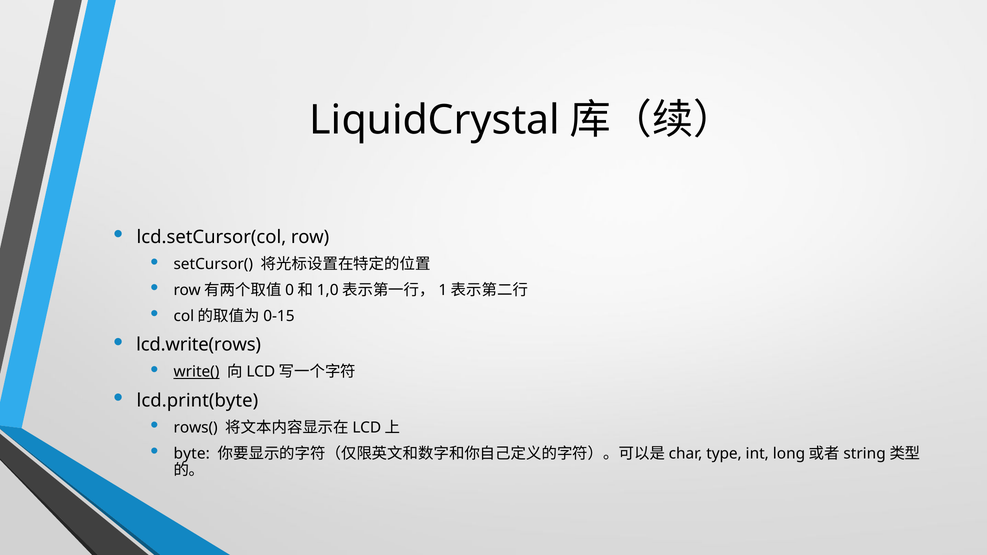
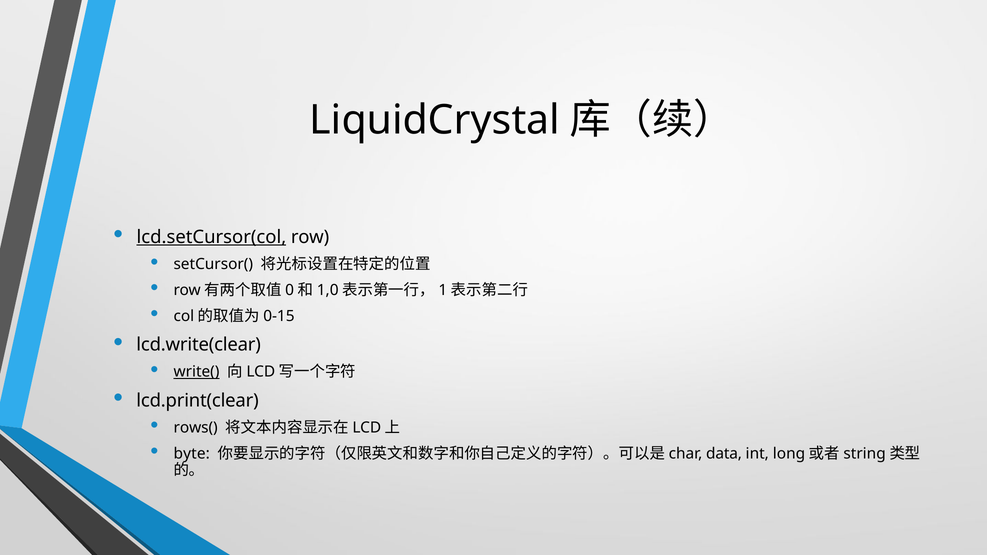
lcd.setCursor(col underline: none -> present (211, 237)
lcd.write(rows: lcd.write(rows -> lcd.write(clear (199, 345)
lcd.print(byte: lcd.print(byte -> lcd.print(clear (198, 401)
type: type -> data (724, 454)
